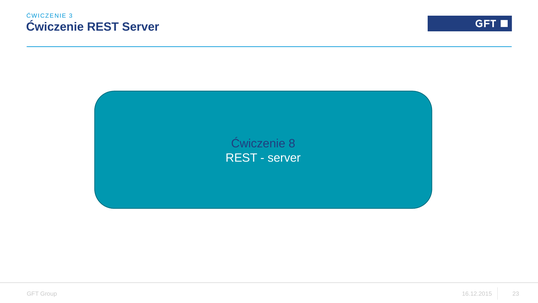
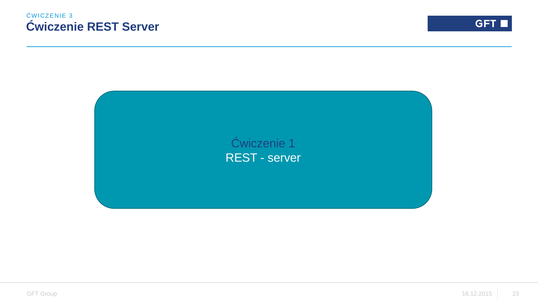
8: 8 -> 1 (292, 143)
